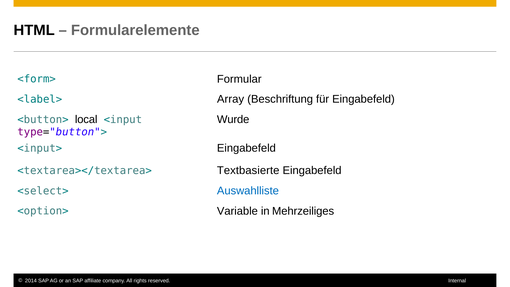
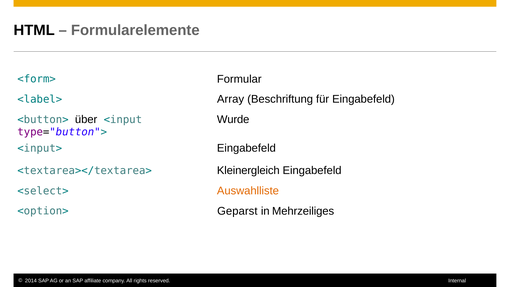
local: local -> über (86, 119)
Textbasierte: Textbasierte -> Kleinergleich (248, 171)
Auswahlliste colour: blue -> orange (248, 191)
Variable: Variable -> Geparst (237, 211)
